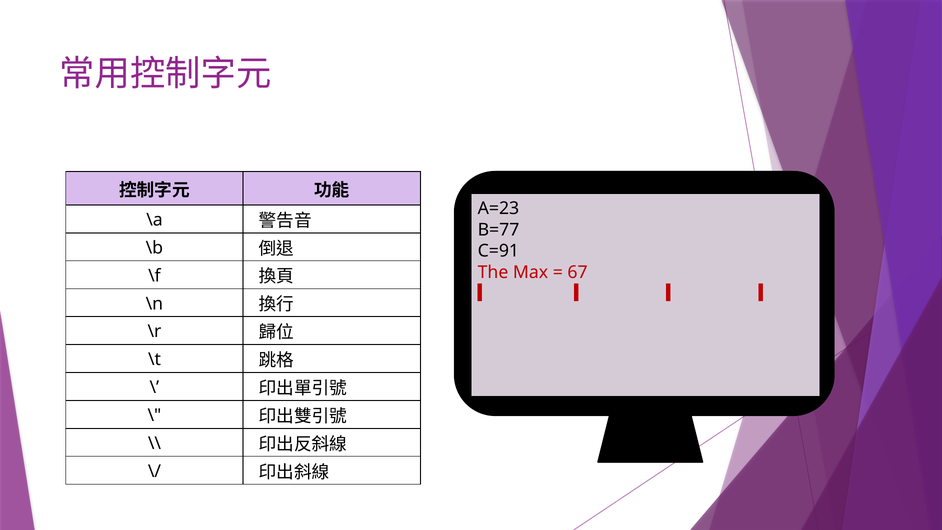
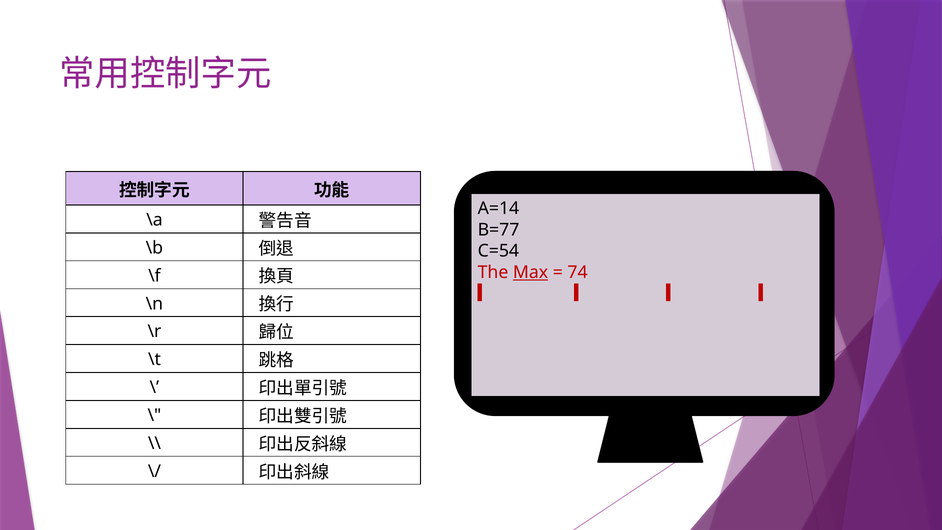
A=23: A=23 -> A=14 (498, 209)
C=91: C=91 -> C=54 (498, 251)
Max underline: none -> present (531, 272)
67: 67 -> 74 (578, 272)
